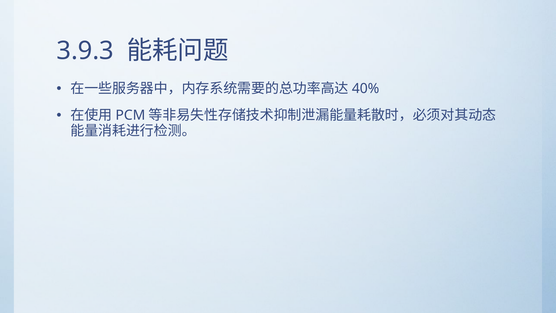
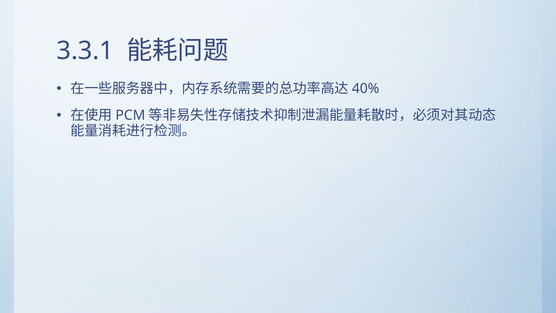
3.9.3: 3.9.3 -> 3.3.1 (85, 51)
